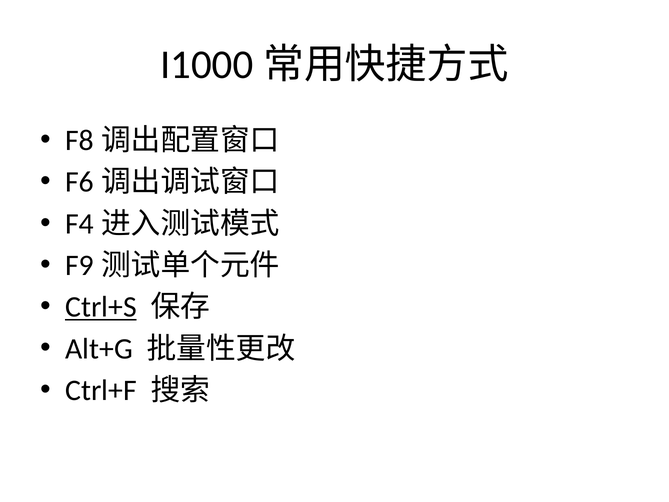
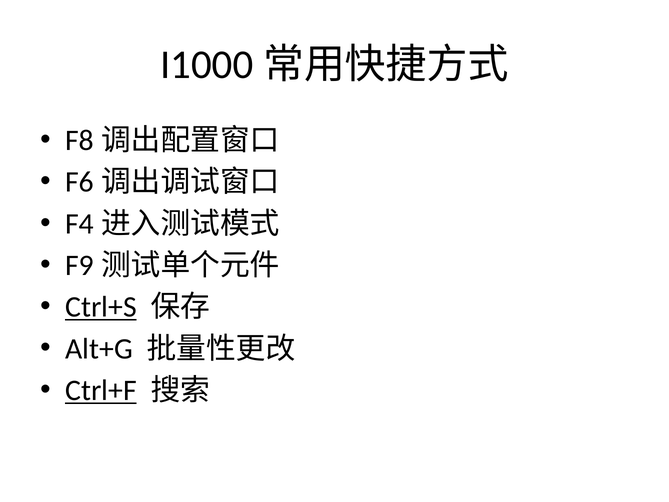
Ctrl+F underline: none -> present (101, 390)
